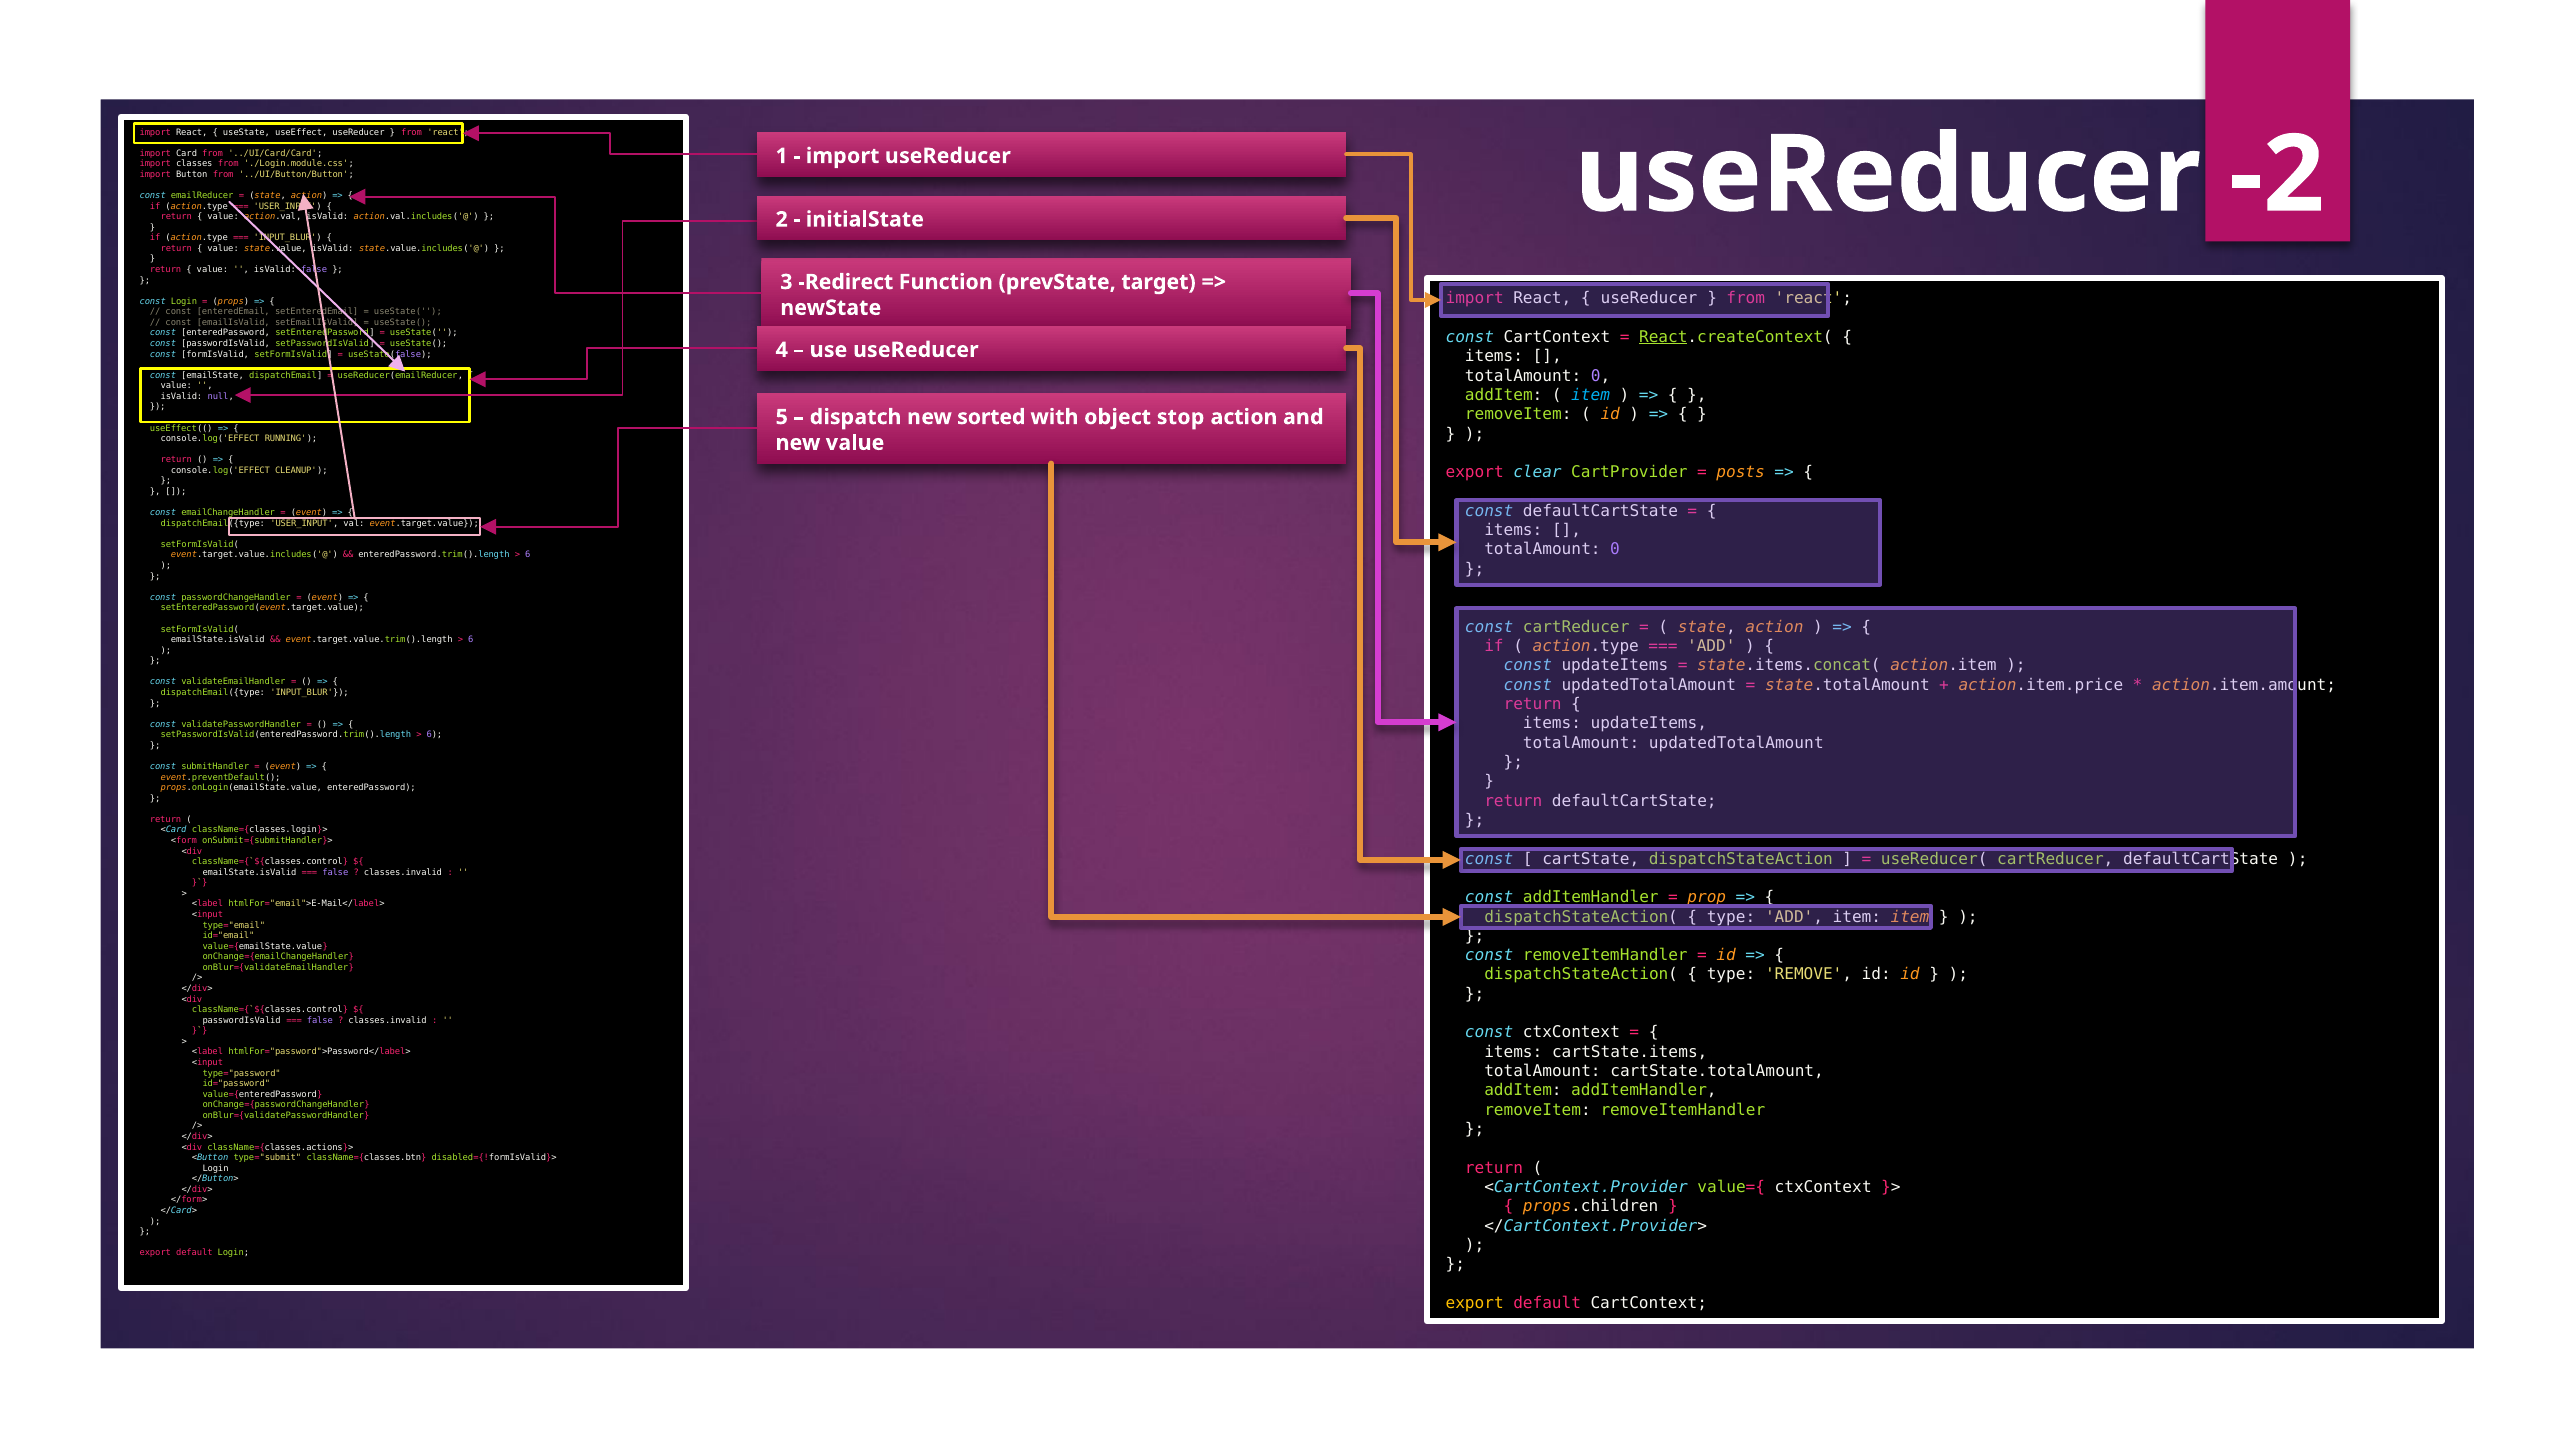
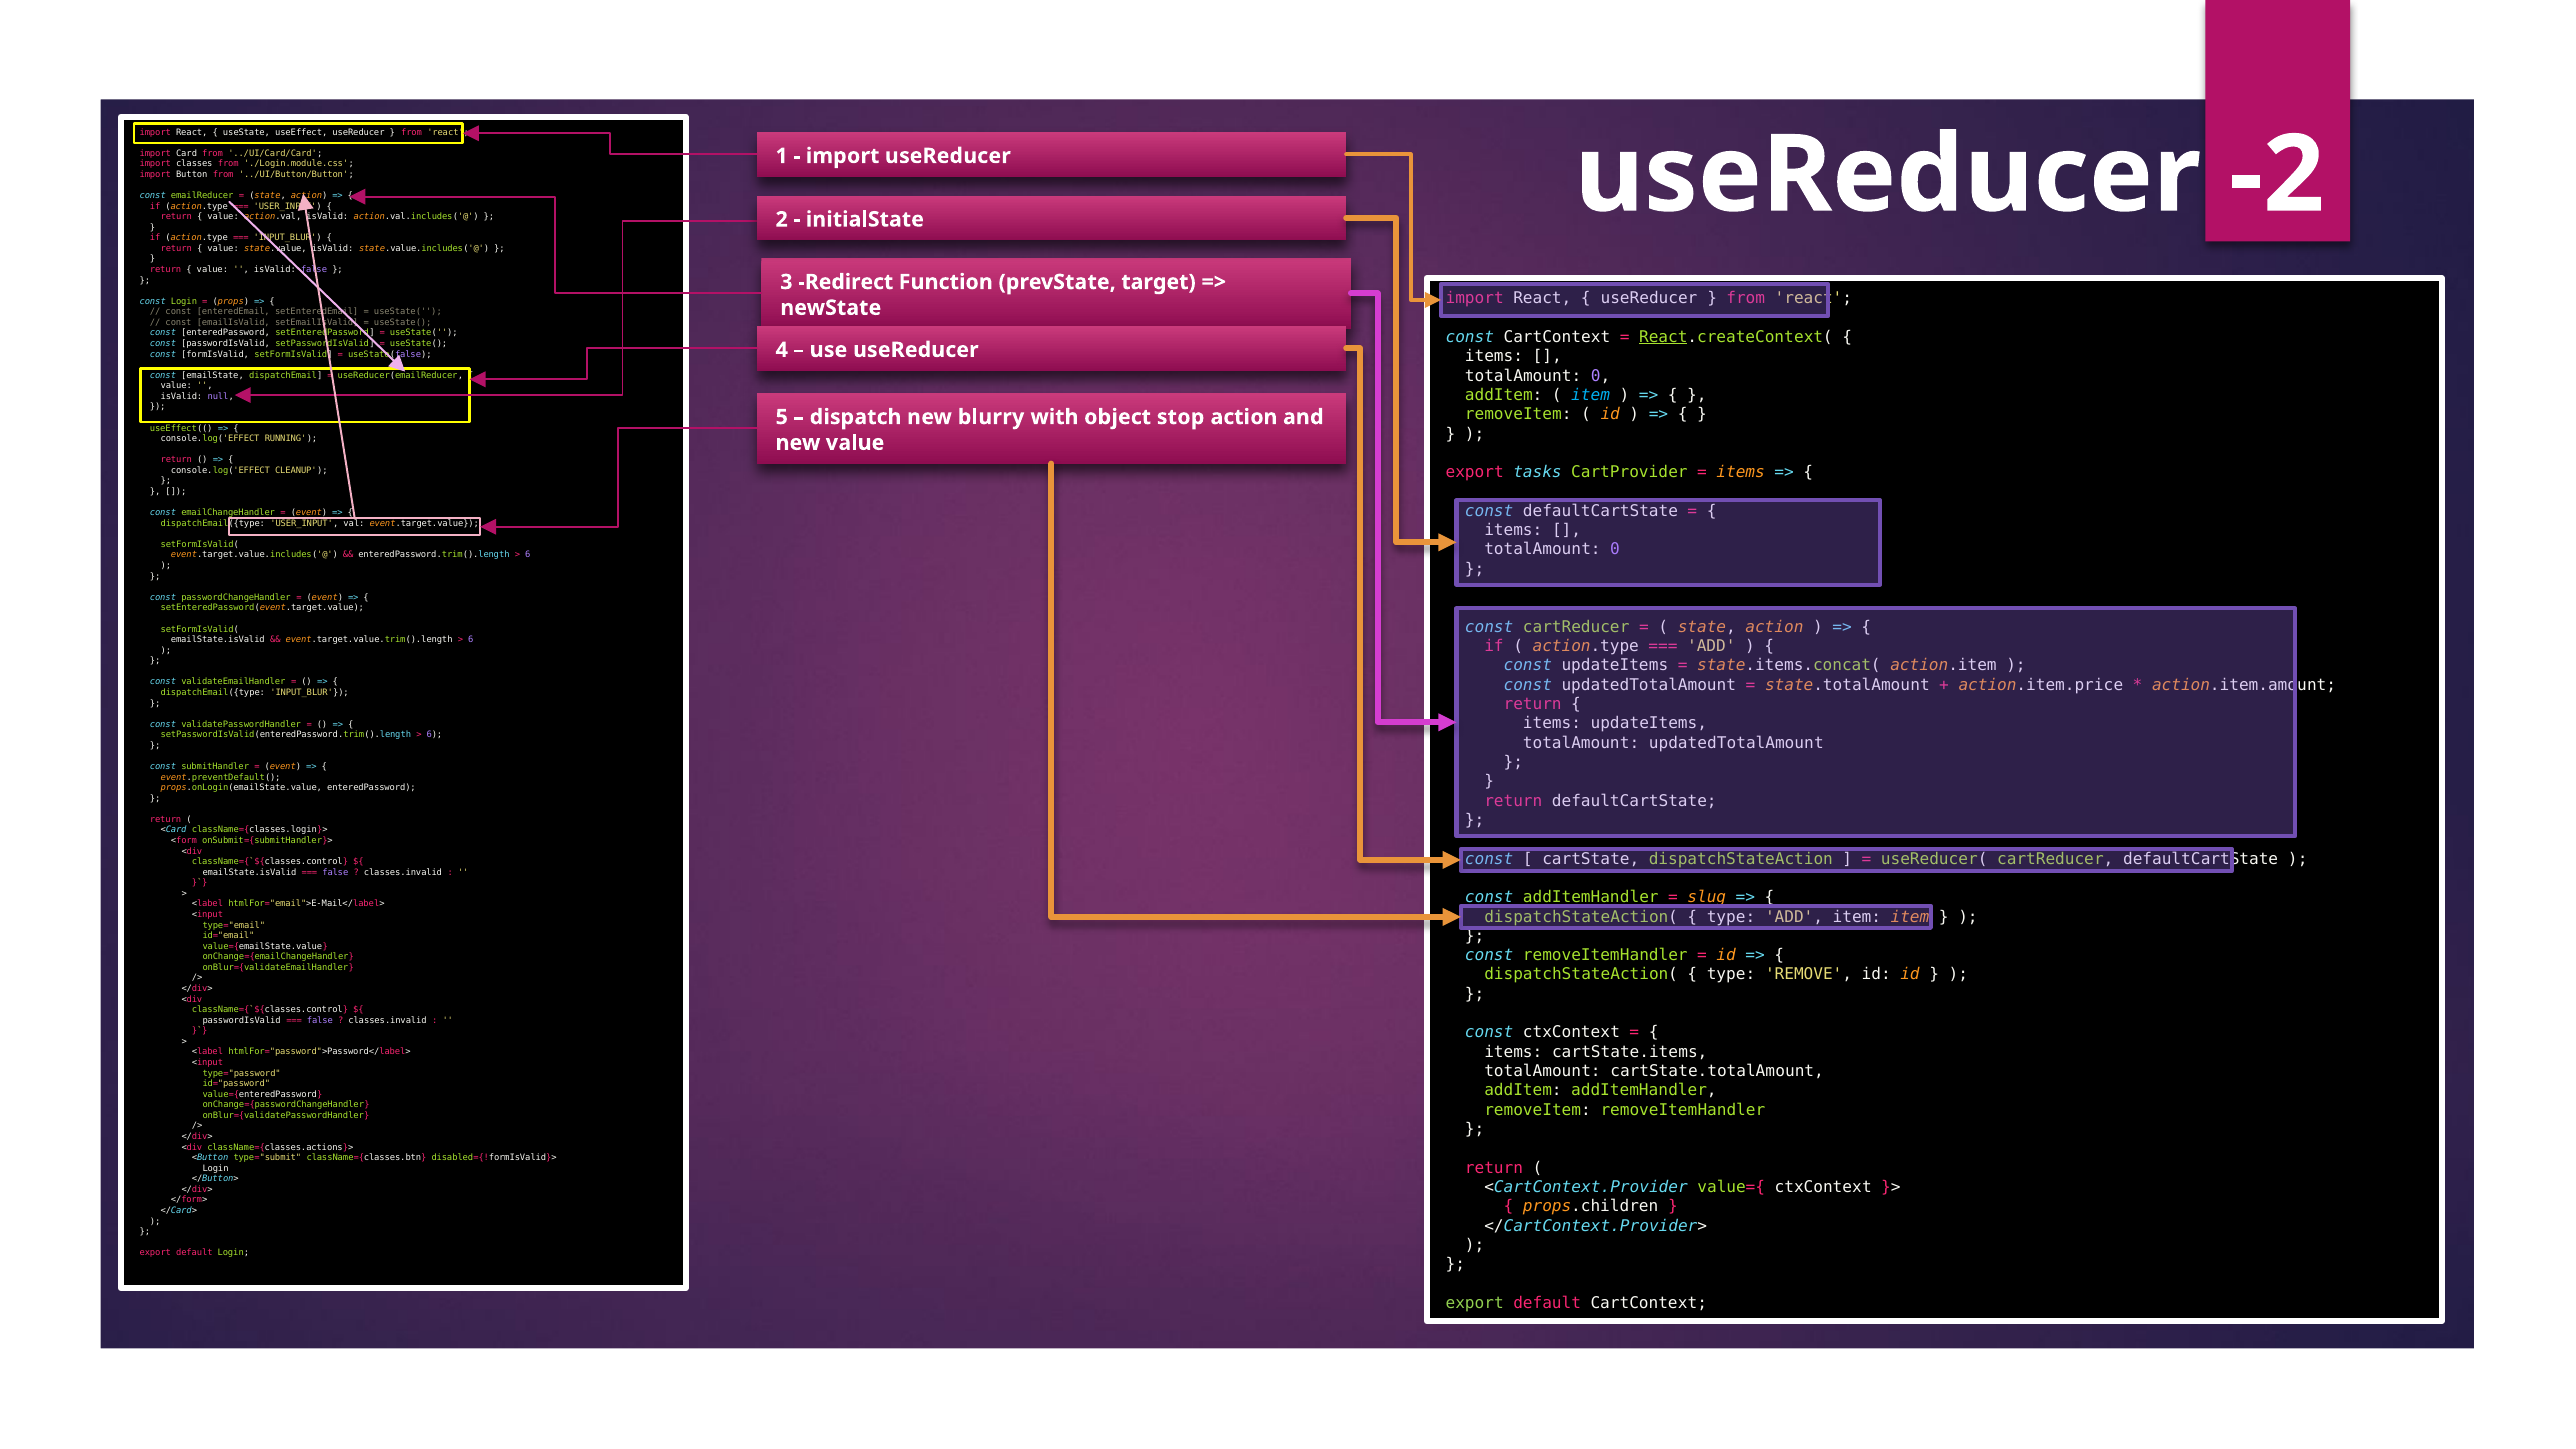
sorted: sorted -> blurry (991, 417)
clear: clear -> tasks (1537, 472)
posts: posts -> items (1741, 472)
prop: prop -> slug (1707, 897)
export colour: yellow -> light green (1475, 1303)
